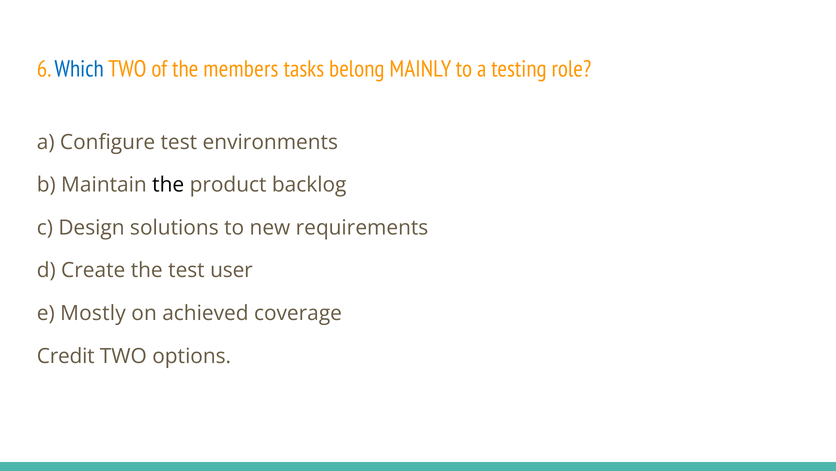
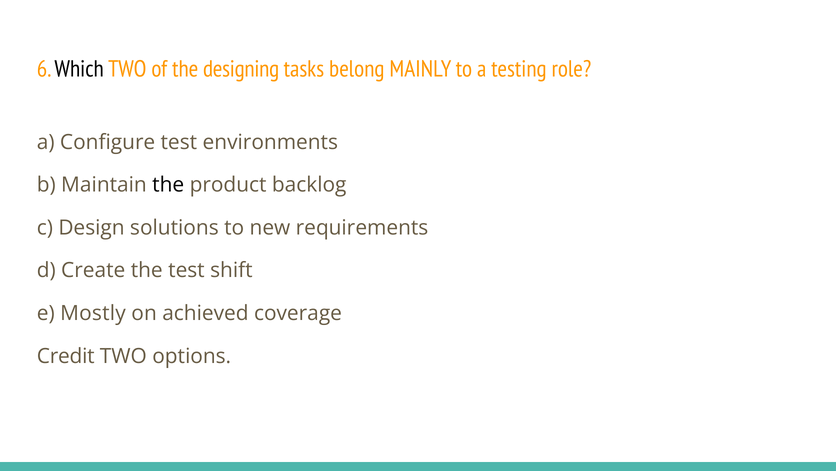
Which colour: blue -> black (79, 69)
members: members -> designing (241, 69)
user: user -> shift (231, 270)
